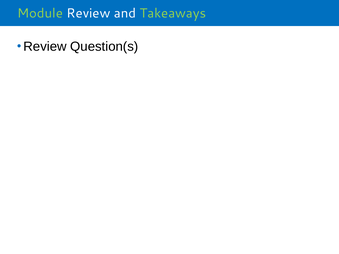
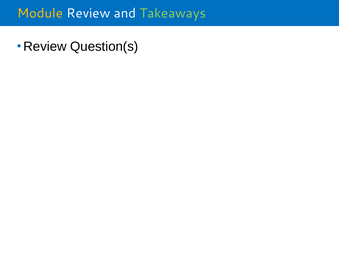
Module colour: light green -> yellow (40, 13)
